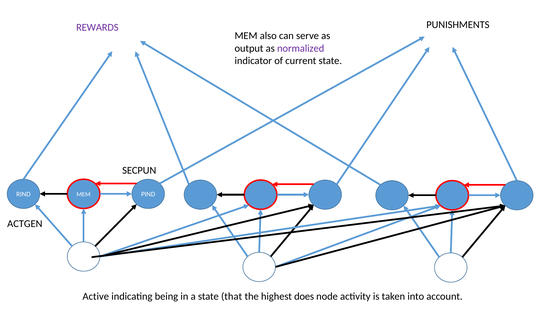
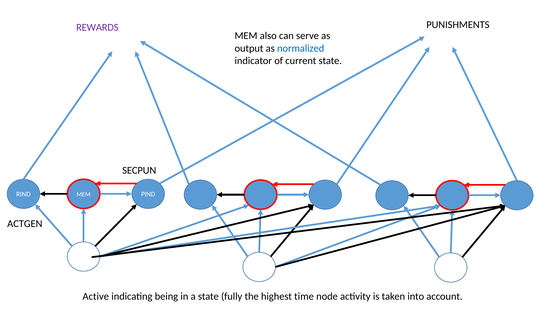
normalized colour: purple -> blue (301, 48)
that: that -> fully (232, 297)
does: does -> time (304, 297)
